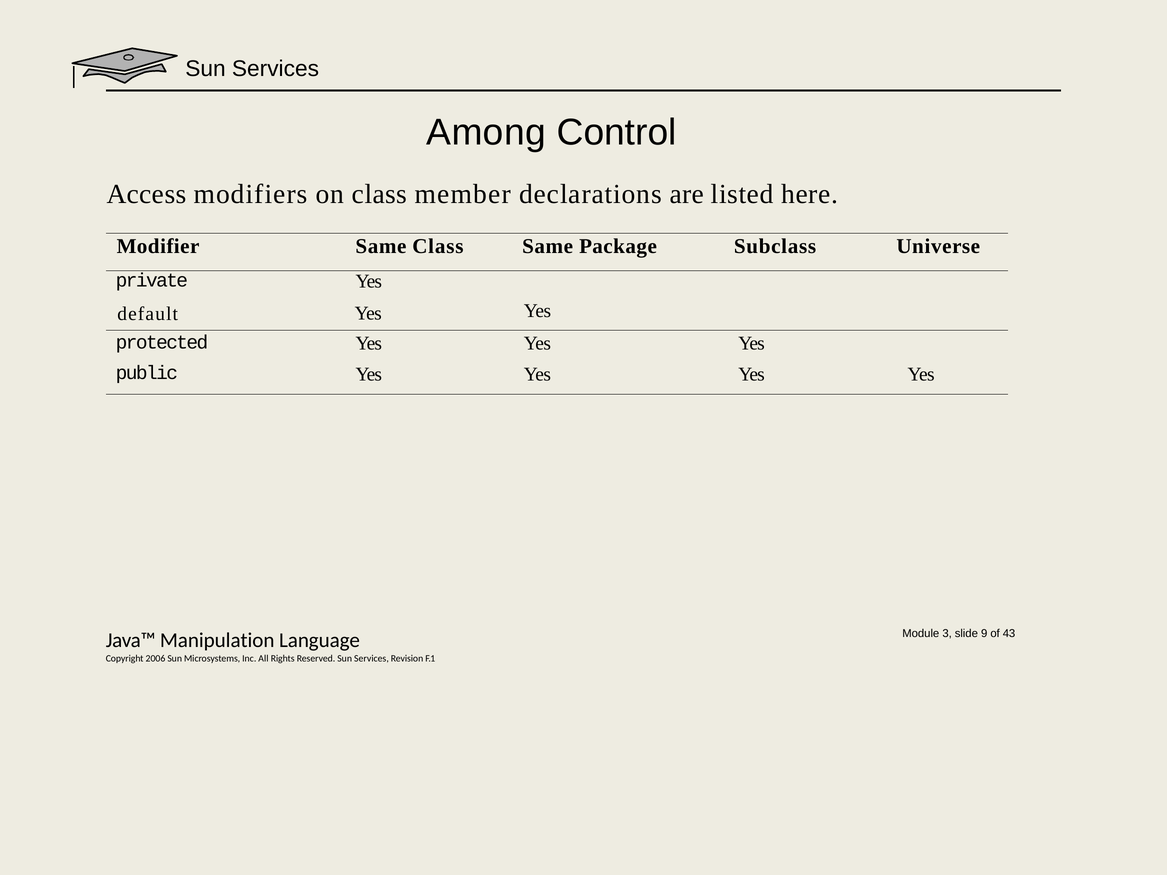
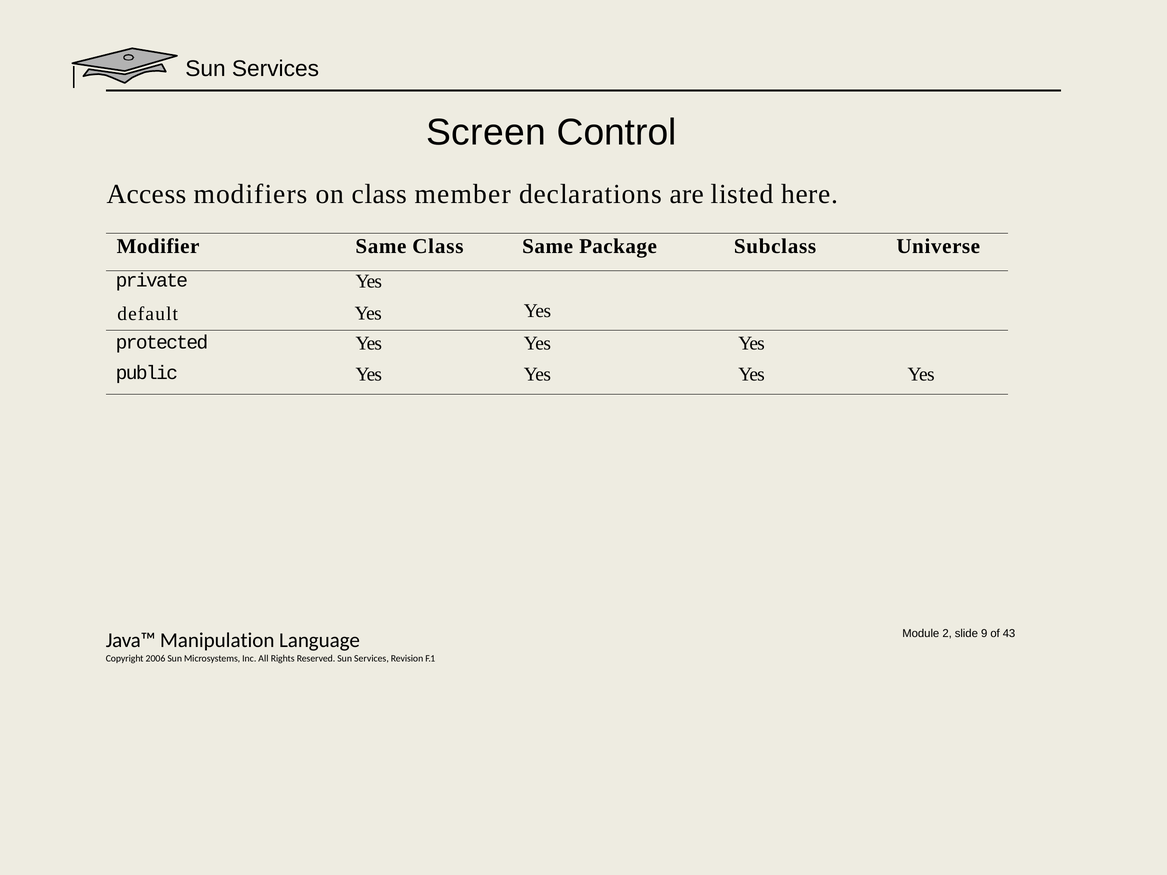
Among: Among -> Screen (486, 133)
3: 3 -> 2 (947, 634)
